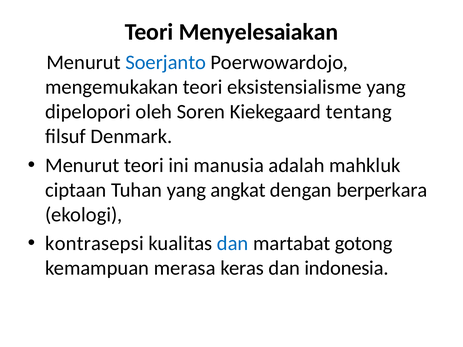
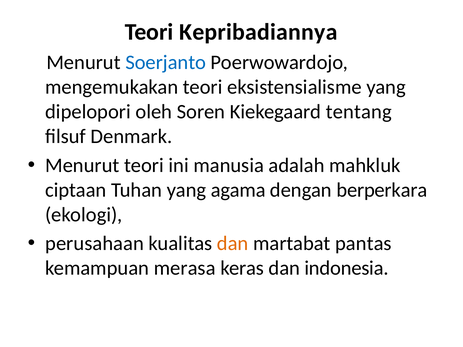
Menyelesaiakan: Menyelesaiakan -> Kepribadiannya (258, 32)
angkat: angkat -> agama (238, 190)
kontrasepsi: kontrasepsi -> perusahaan (95, 244)
dan colour: blue -> orange (233, 244)
gotong: gotong -> pantas (363, 244)
